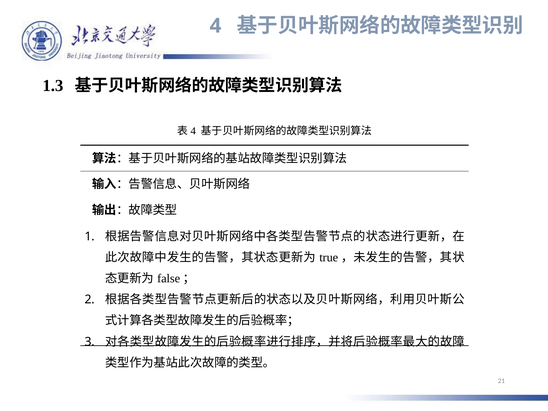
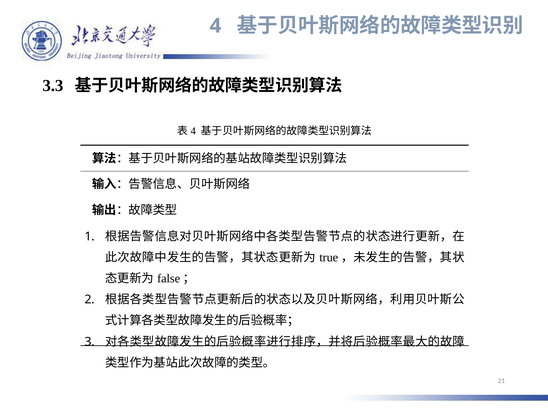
1.3: 1.3 -> 3.3 (53, 86)
